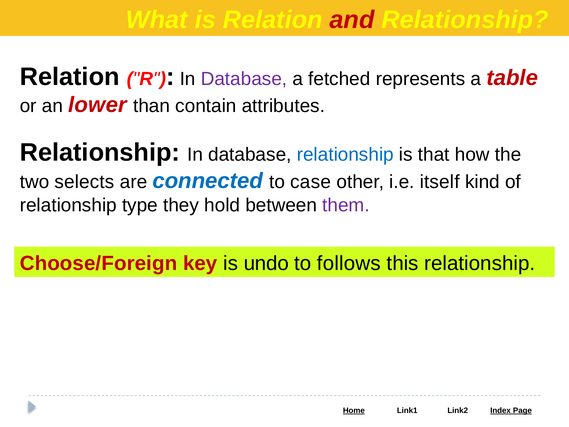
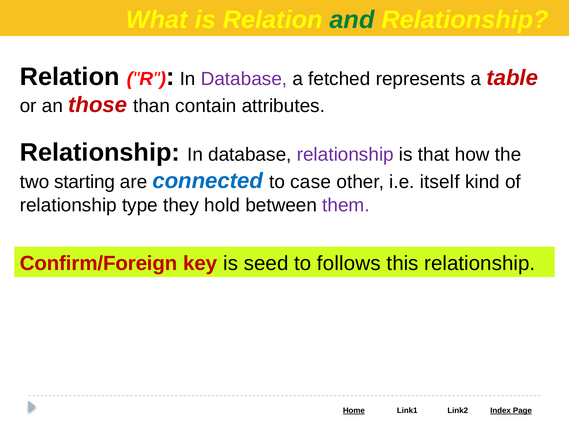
and colour: red -> green (352, 20)
lower: lower -> those (98, 105)
relationship colour: blue -> purple (345, 155)
selects: selects -> starting (85, 182)
Choose/Foreign: Choose/Foreign -> Confirm/Foreign (99, 263)
undo: undo -> seed (266, 263)
